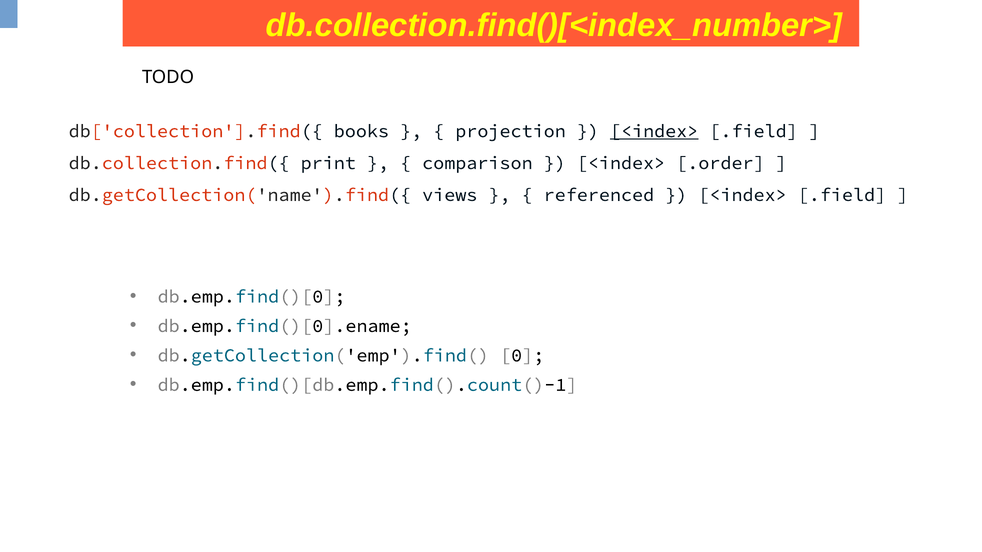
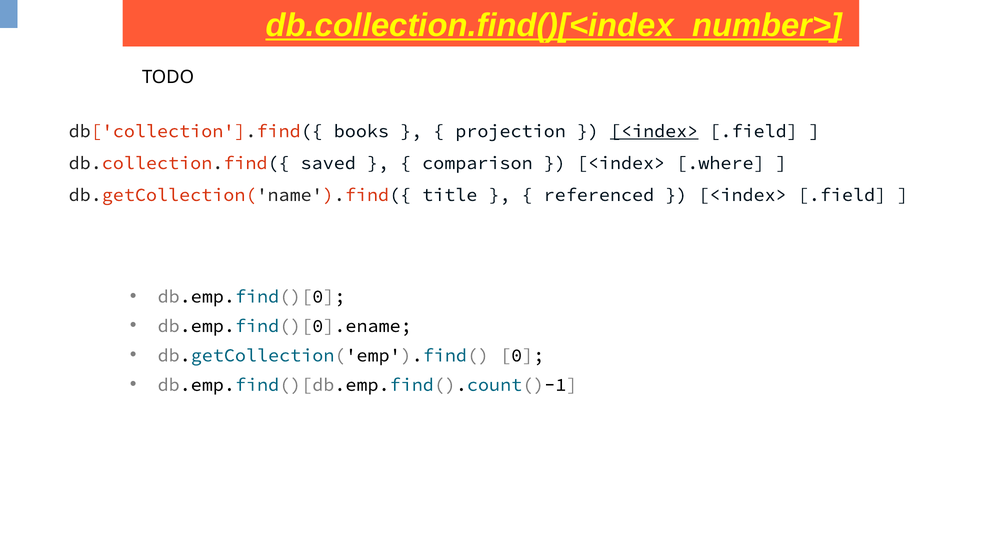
db.collection.find()[<index_number> underline: none -> present (554, 26)
print: print -> saved (328, 163)
.order: .order -> .where (720, 163)
views: views -> title (450, 195)
